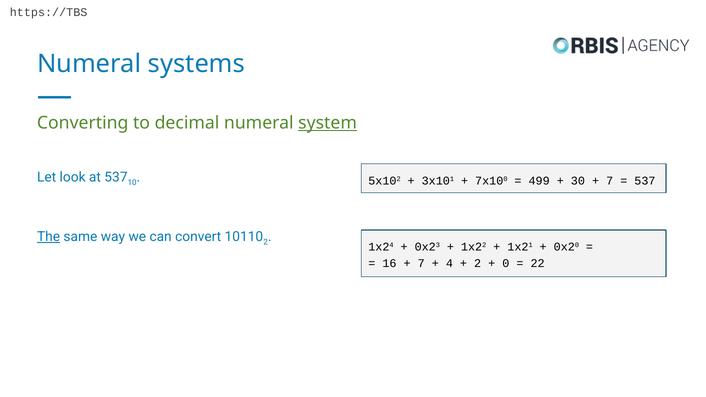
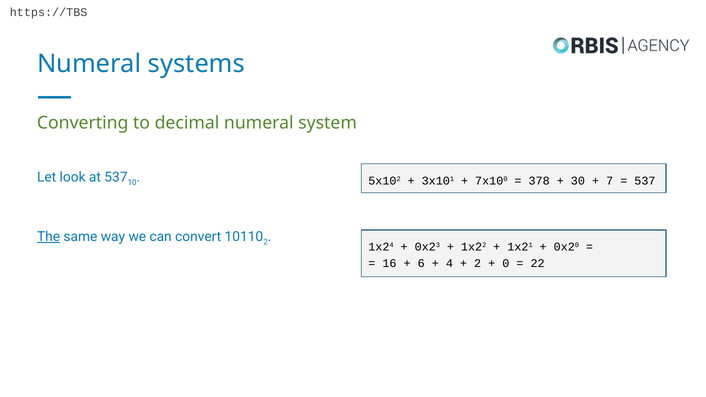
system underline: present -> none (328, 123)
499: 499 -> 378 (539, 181)
7: 7 -> 6 (421, 263)
